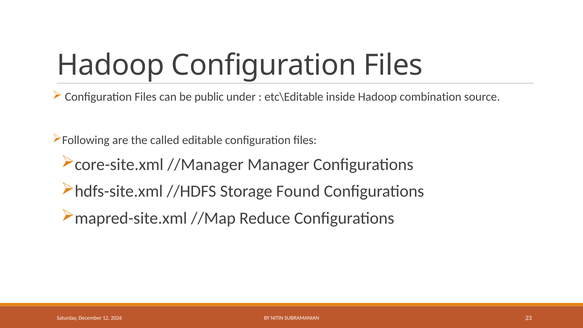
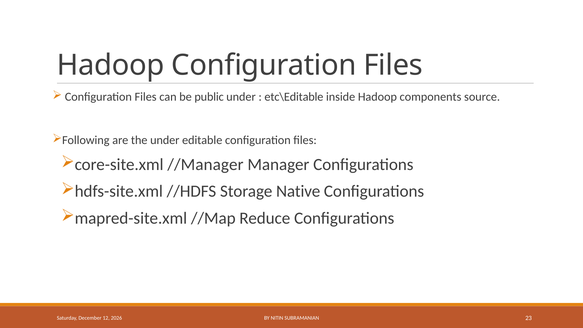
combination: combination -> components (431, 97)
the called: called -> under (165, 140)
Found: Found -> Native (298, 191)
